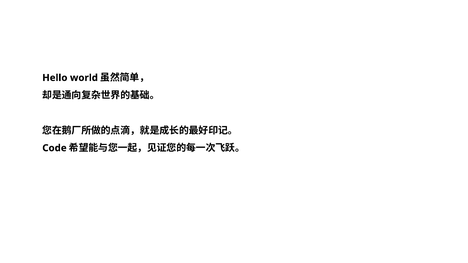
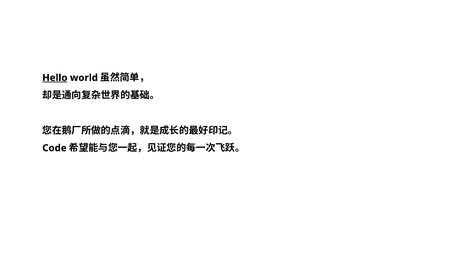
Hello underline: none -> present (55, 78)
